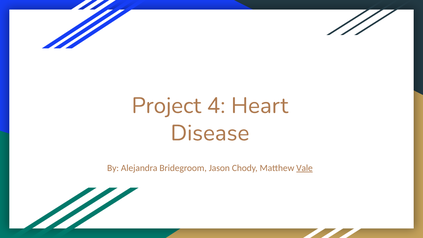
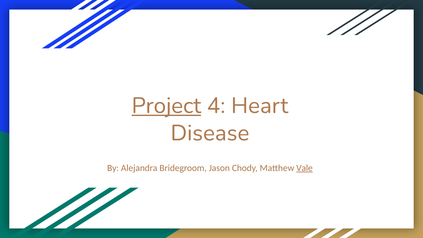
Project underline: none -> present (166, 106)
